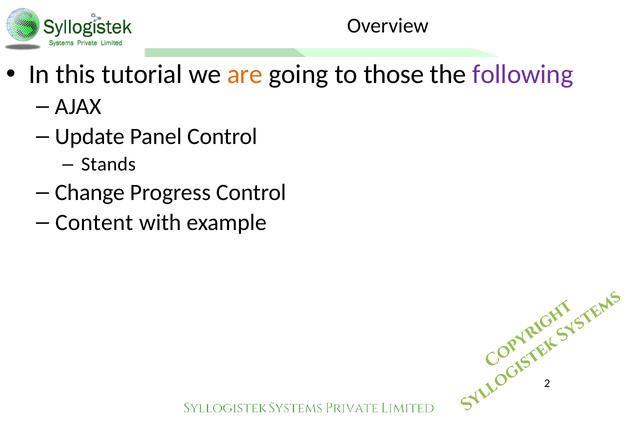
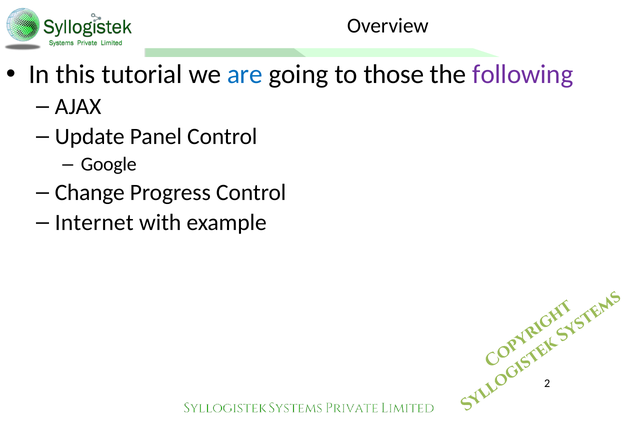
are colour: orange -> blue (245, 74)
Stands: Stands -> Google (109, 164)
Content: Content -> Internet (94, 222)
